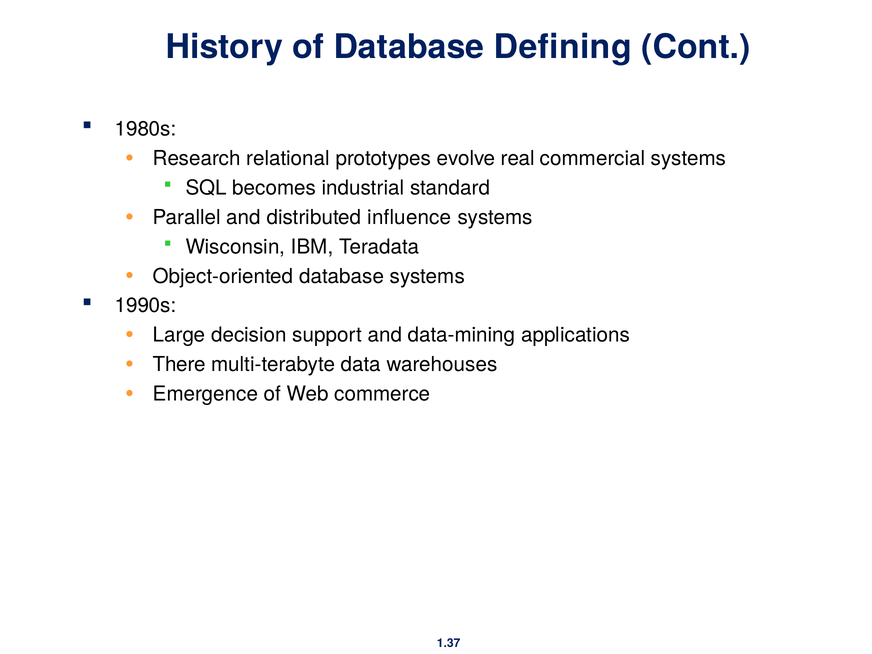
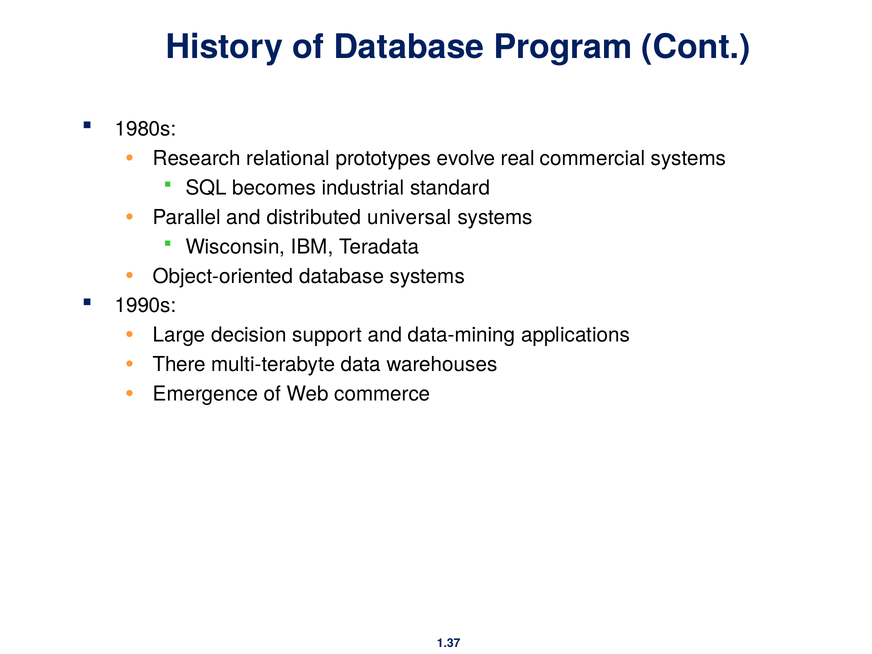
Defining: Defining -> Program (563, 47)
influence: influence -> universal (409, 217)
